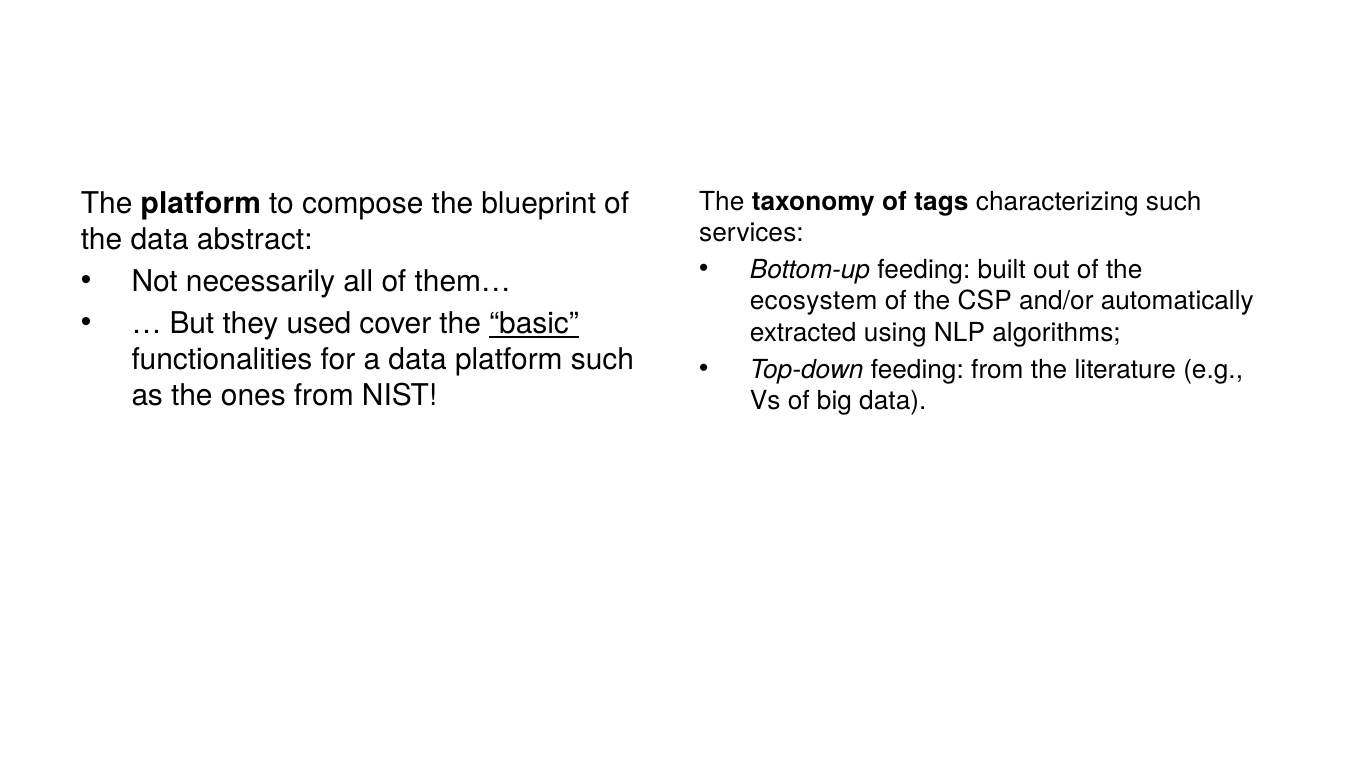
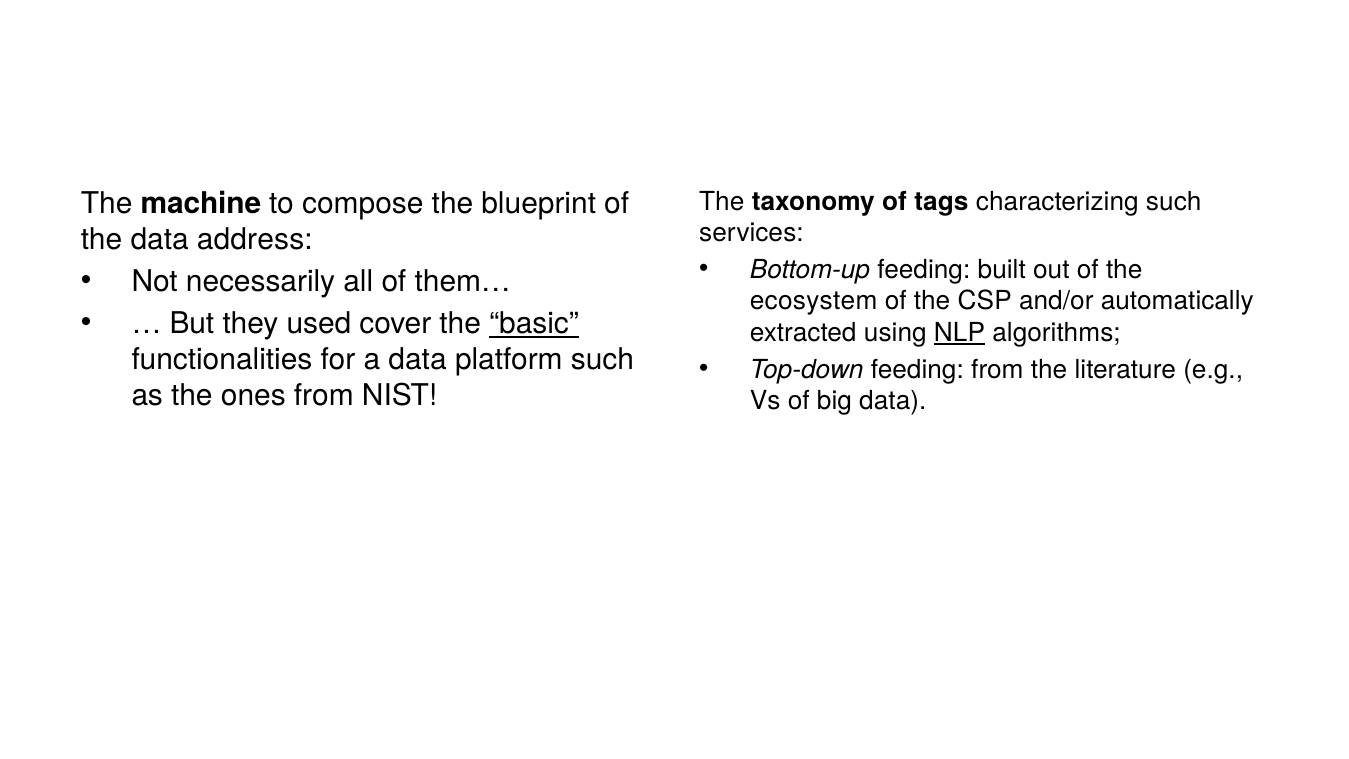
The platform: platform -> machine (201, 204)
abstract: abstract -> address (255, 240)
NLP underline: none -> present (960, 333)
